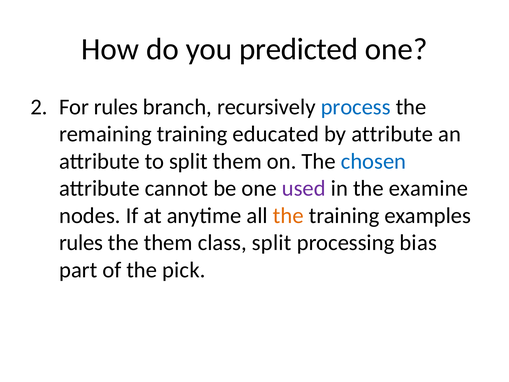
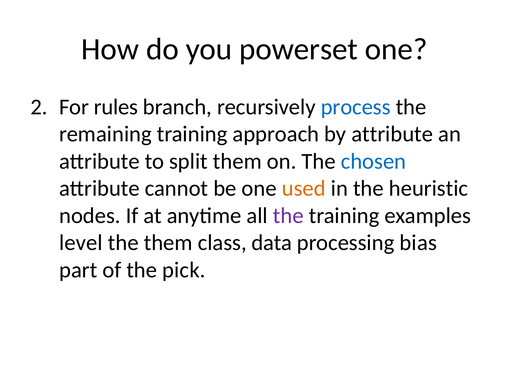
predicted: predicted -> powerset (299, 49)
educated: educated -> approach (276, 134)
used colour: purple -> orange (304, 188)
examine: examine -> heuristic (429, 188)
the colour: orange -> purple (288, 215)
rules: rules -> level (81, 243)
class split: split -> data (272, 243)
